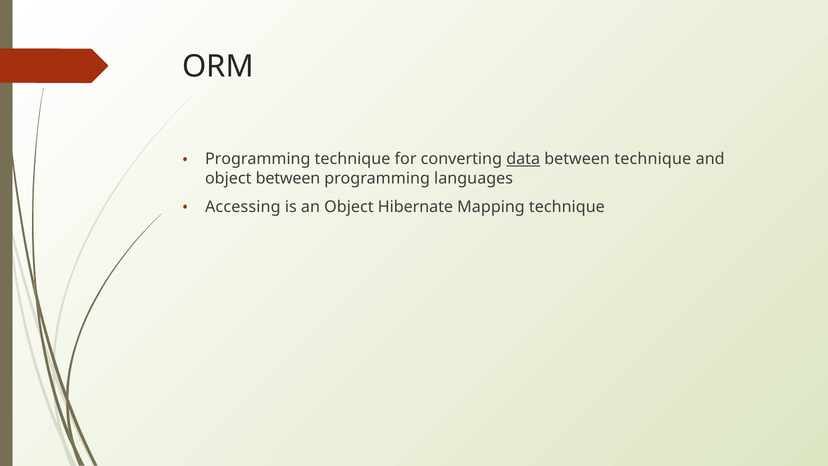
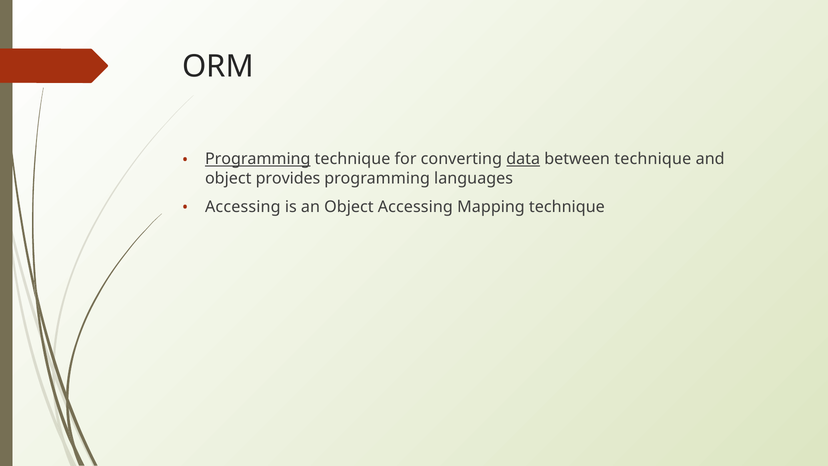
Programming underline: none -> present (258, 159)
object between: between -> provides (288, 178)
Object Hibernate: Hibernate -> Accessing (415, 207)
